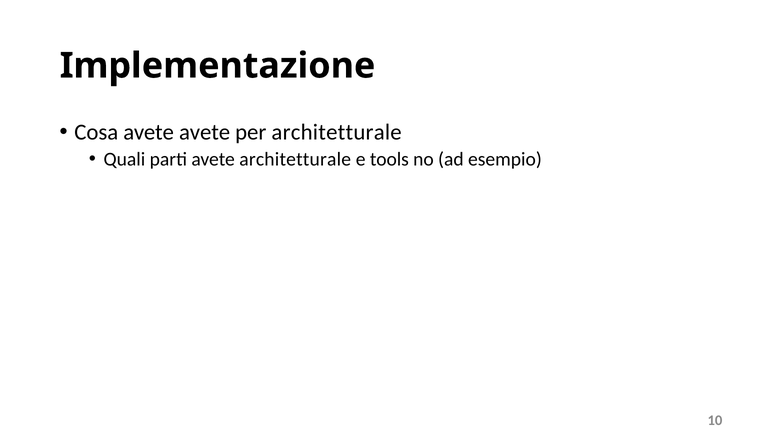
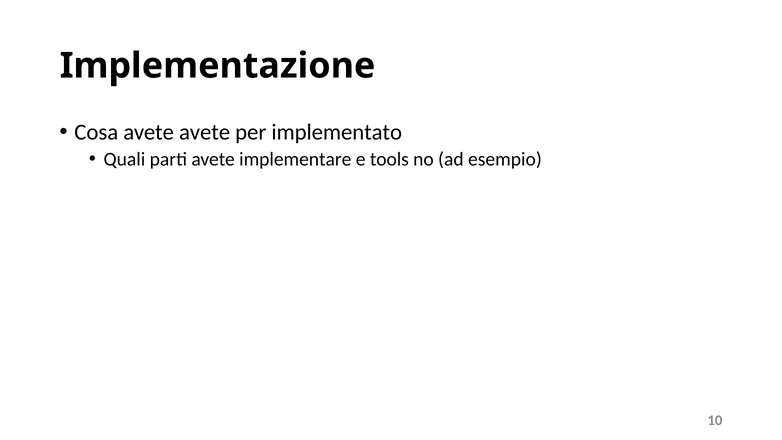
per architetturale: architetturale -> implementato (337, 132)
avete architetturale: architetturale -> implementare (295, 159)
